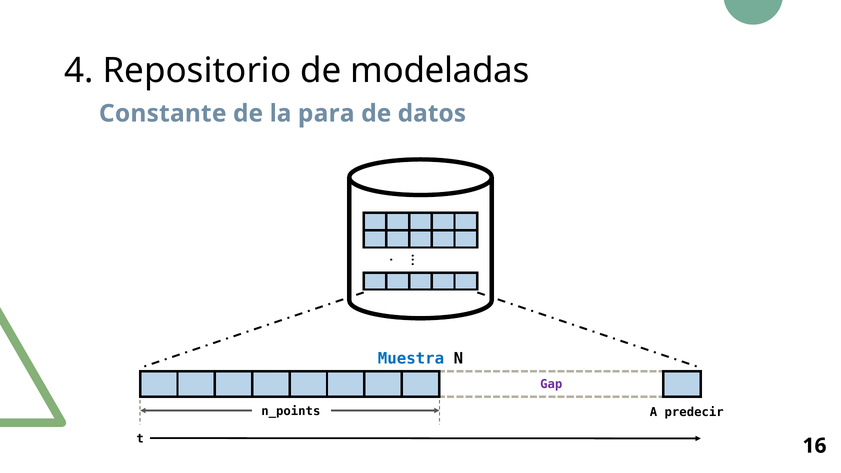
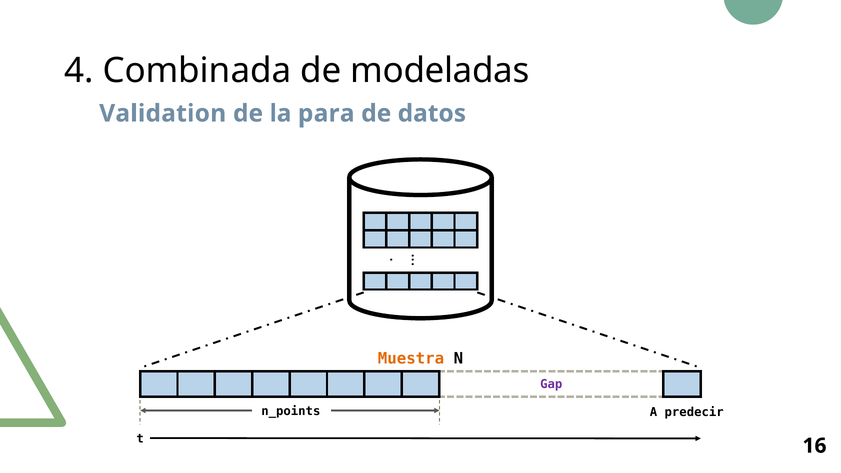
Repositorio: Repositorio -> Combinada (197, 71)
Constante: Constante -> Validation (163, 113)
Muestra colour: blue -> orange (411, 359)
